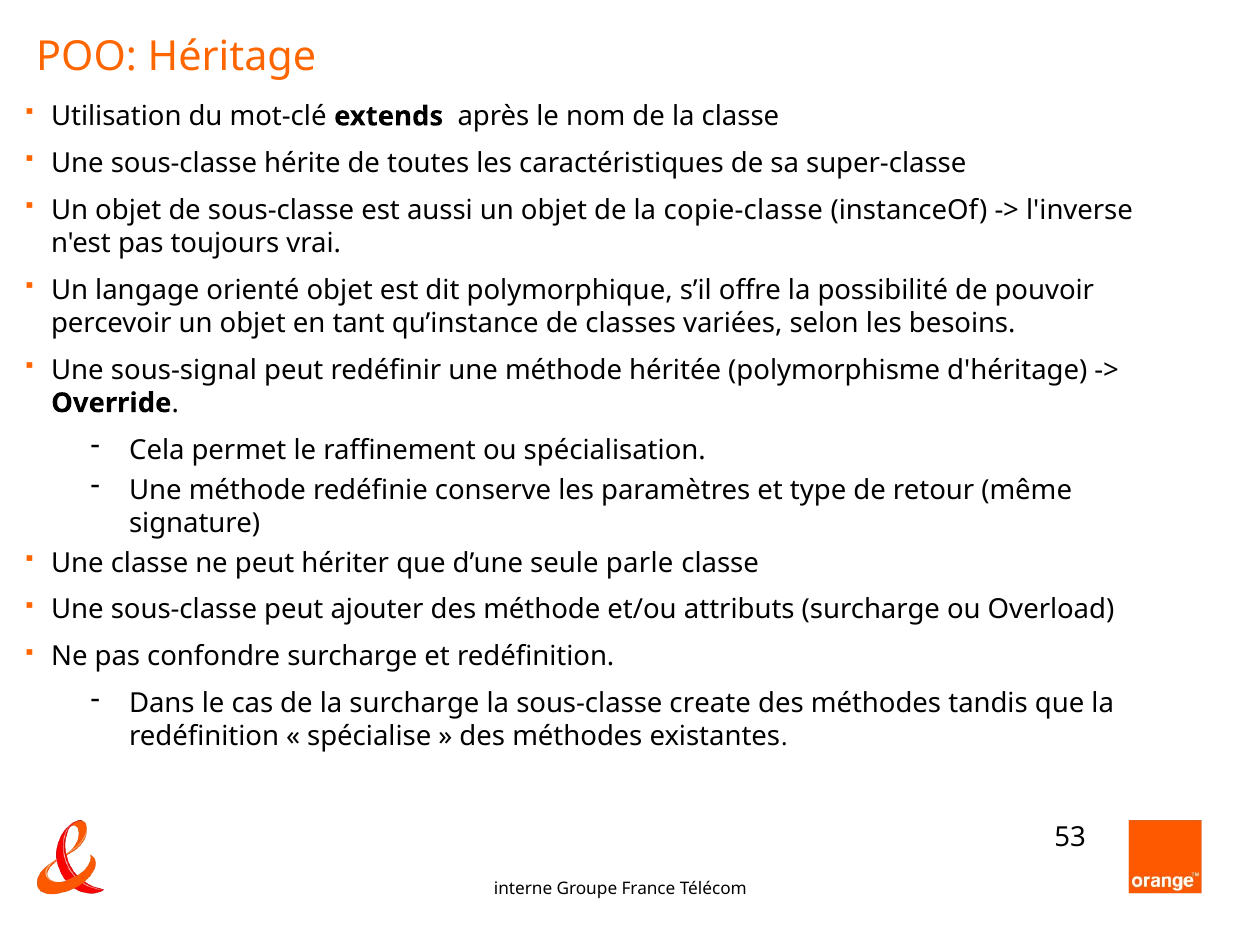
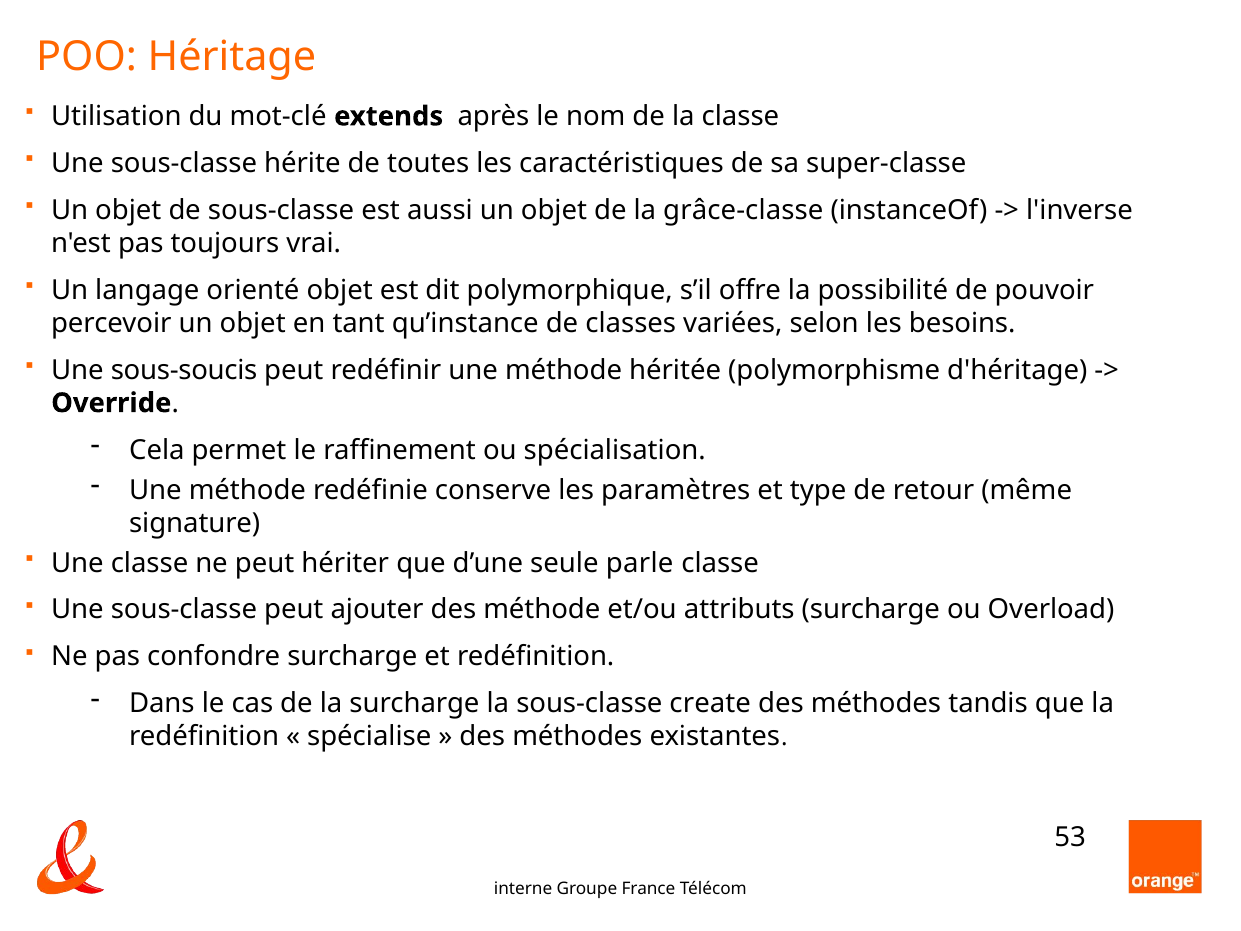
copie-classe: copie-classe -> grâce-classe (743, 210)
sous-signal: sous-signal -> sous-soucis (184, 370)
